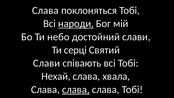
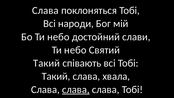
народи underline: present -> none (76, 24)
серці: серці -> небо (75, 50)
Слави: Слави -> Такий (47, 63)
Нехай: Нехай -> Такий (56, 76)
